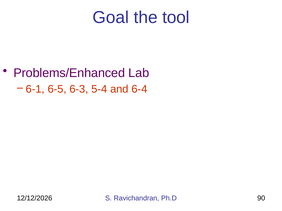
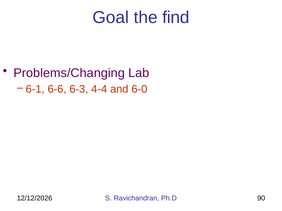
tool: tool -> find (176, 18)
Problems/Enhanced: Problems/Enhanced -> Problems/Changing (69, 73)
6-5: 6-5 -> 6-6 (57, 89)
5-4: 5-4 -> 4-4 (99, 89)
6-4: 6-4 -> 6-0 (139, 89)
